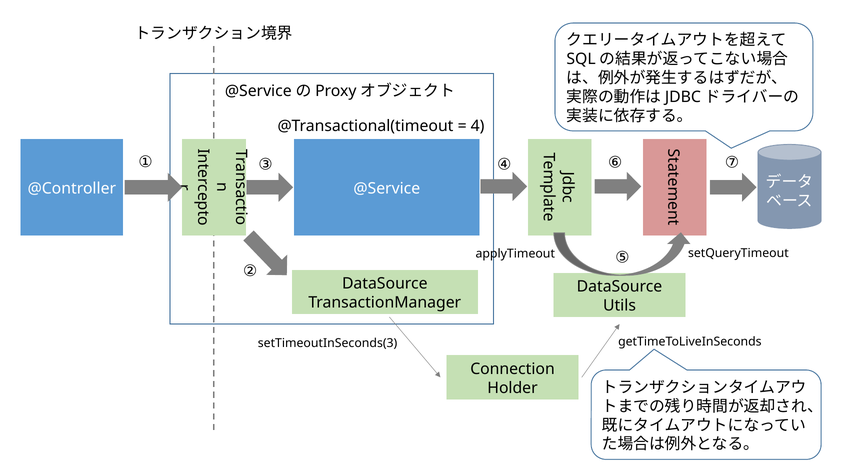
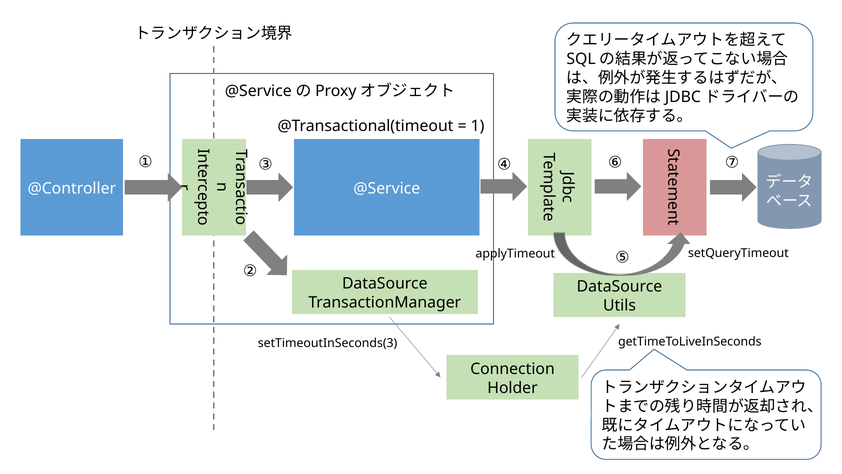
4: 4 -> 1 (478, 126)
